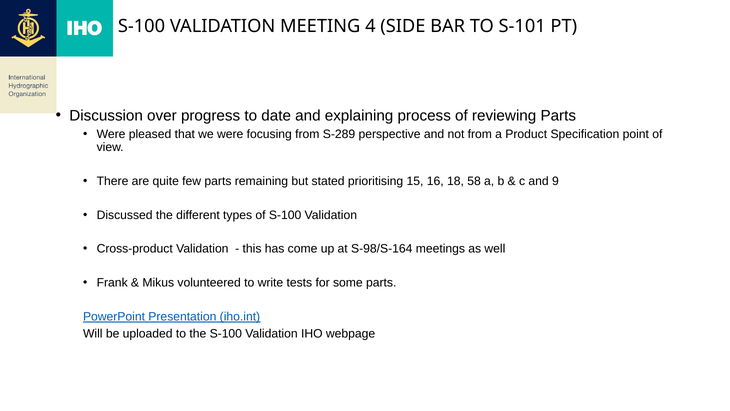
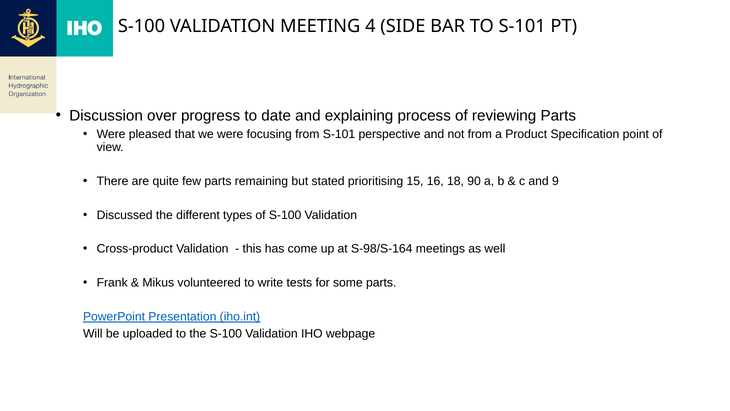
from S-289: S-289 -> S-101 (339, 134)
58: 58 -> 90 (474, 181)
